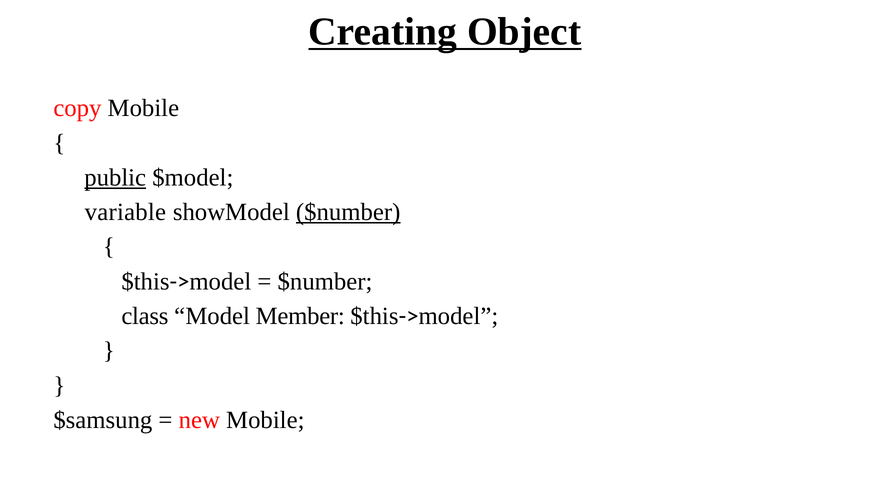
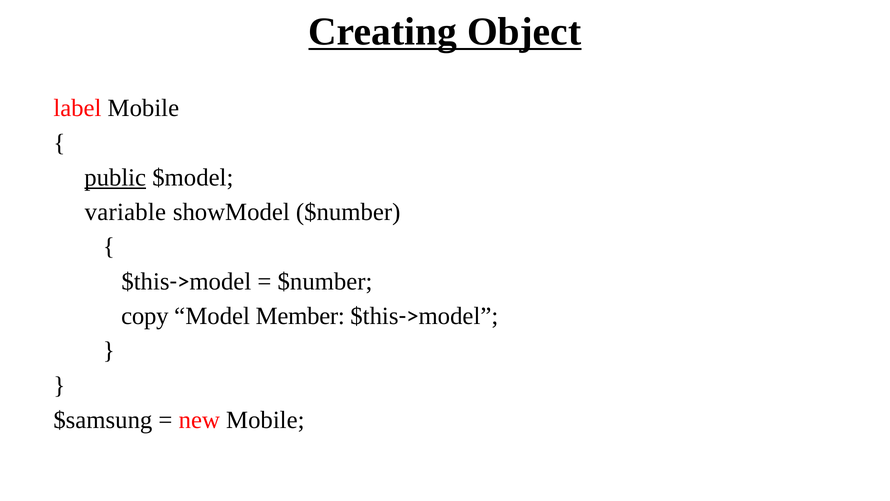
copy: copy -> label (77, 108)
$number underline: present -> none (348, 212)
class: class -> copy (145, 316)
